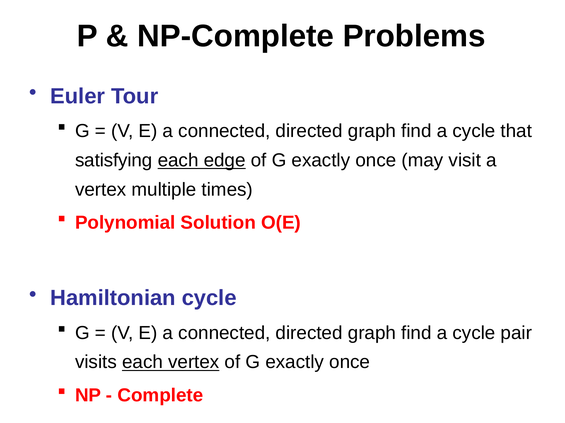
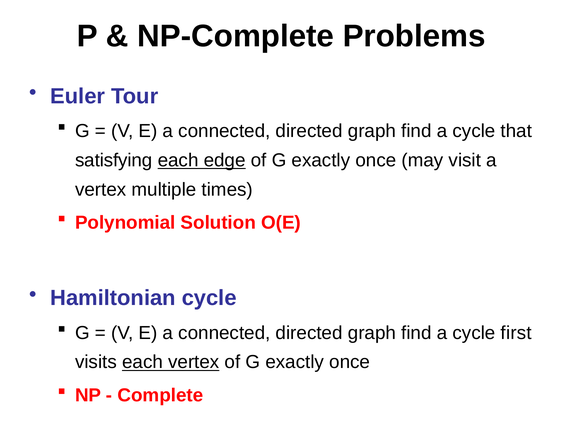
pair: pair -> first (516, 333)
